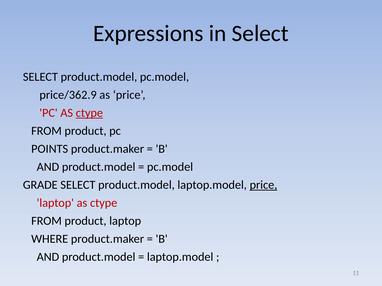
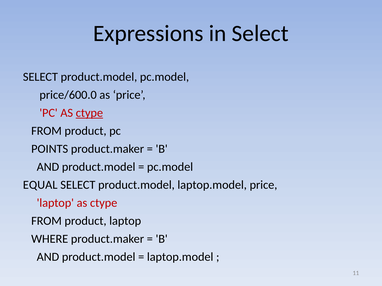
price/362.9: price/362.9 -> price/600.0 (68, 95)
GRADE: GRADE -> EQUAL (40, 185)
price underline: present -> none (263, 185)
